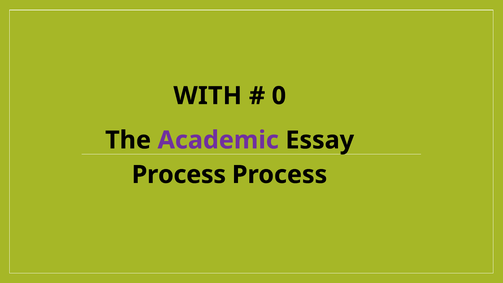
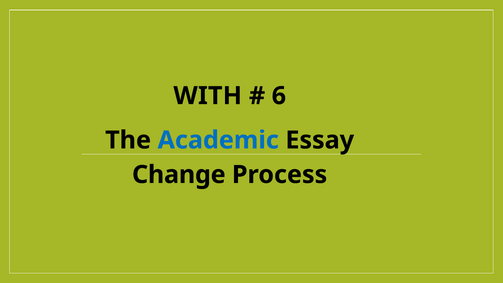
0: 0 -> 6 (279, 96)
Academic colour: purple -> blue (218, 140)
Process: Process -> Change (179, 175)
